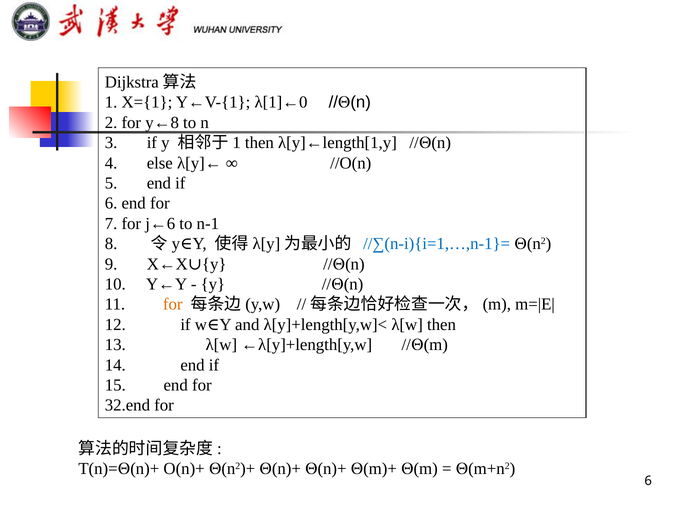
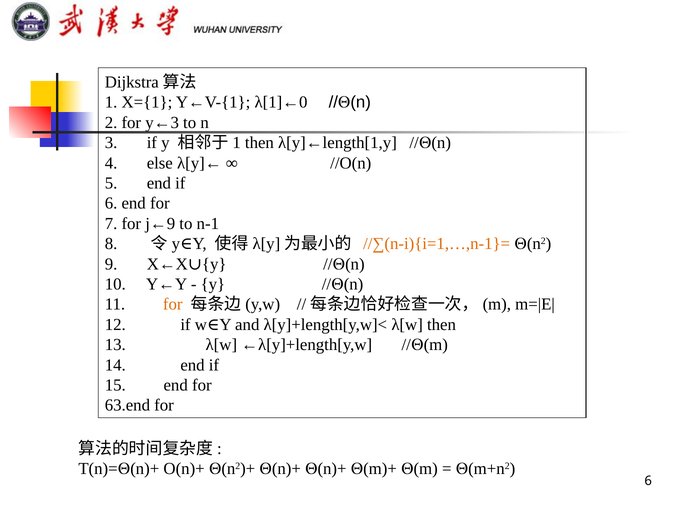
y←8: y←8 -> y←3 (162, 123)
j←6: j←6 -> j←9 (160, 224)
//∑(n-i){i=1,…,n-1}= colour: blue -> orange (437, 244)
32.end: 32.end -> 63.end (127, 405)
